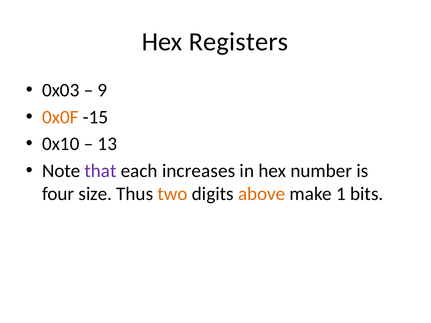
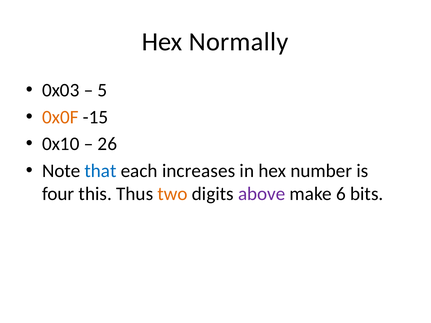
Registers: Registers -> Normally (239, 42)
9: 9 -> 5 (102, 90)
13: 13 -> 26 (107, 144)
that colour: purple -> blue (101, 171)
size: size -> this (95, 194)
above colour: orange -> purple (262, 194)
1: 1 -> 6 (341, 194)
